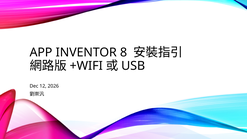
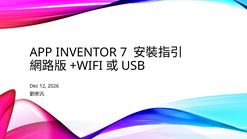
8: 8 -> 7 (124, 52)
